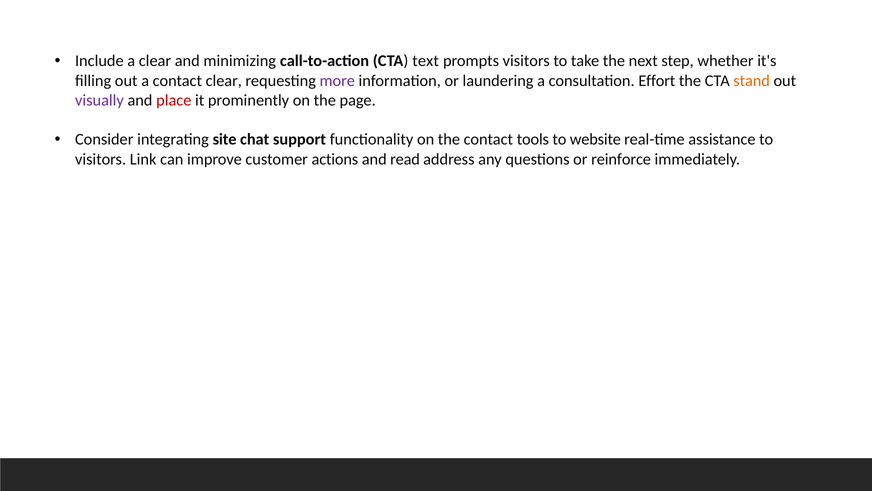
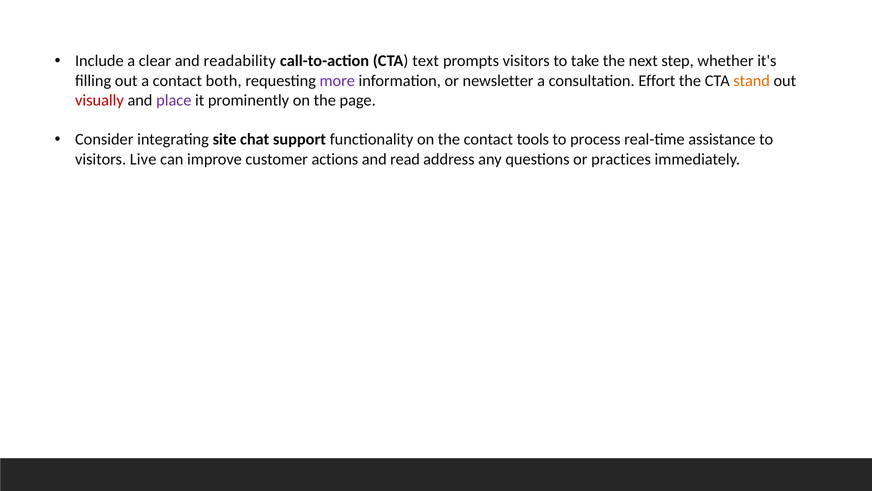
minimizing: minimizing -> readability (240, 61)
contact clear: clear -> both (224, 81)
laundering: laundering -> newsletter (498, 81)
visually colour: purple -> red (99, 100)
place colour: red -> purple (174, 100)
website: website -> process (595, 139)
Link: Link -> Live (143, 159)
reinforce: reinforce -> practices (621, 159)
